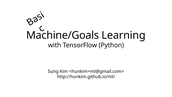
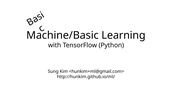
Machine/Goals: Machine/Goals -> Machine/Basic (63, 35)
